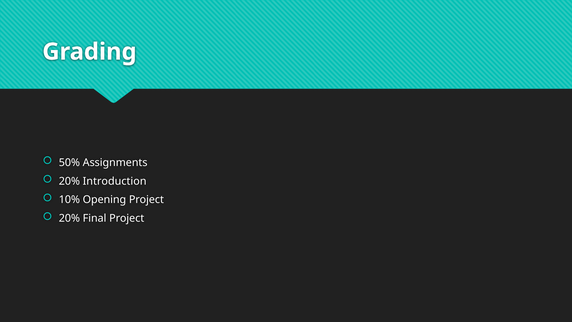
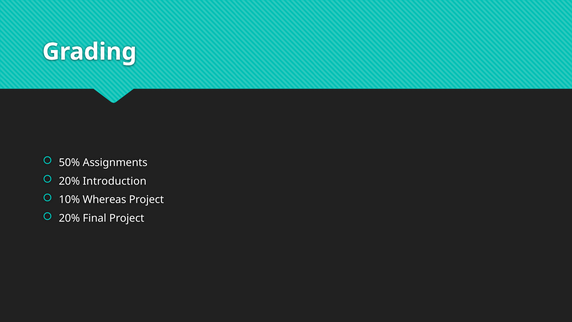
Opening: Opening -> Whereas (104, 200)
